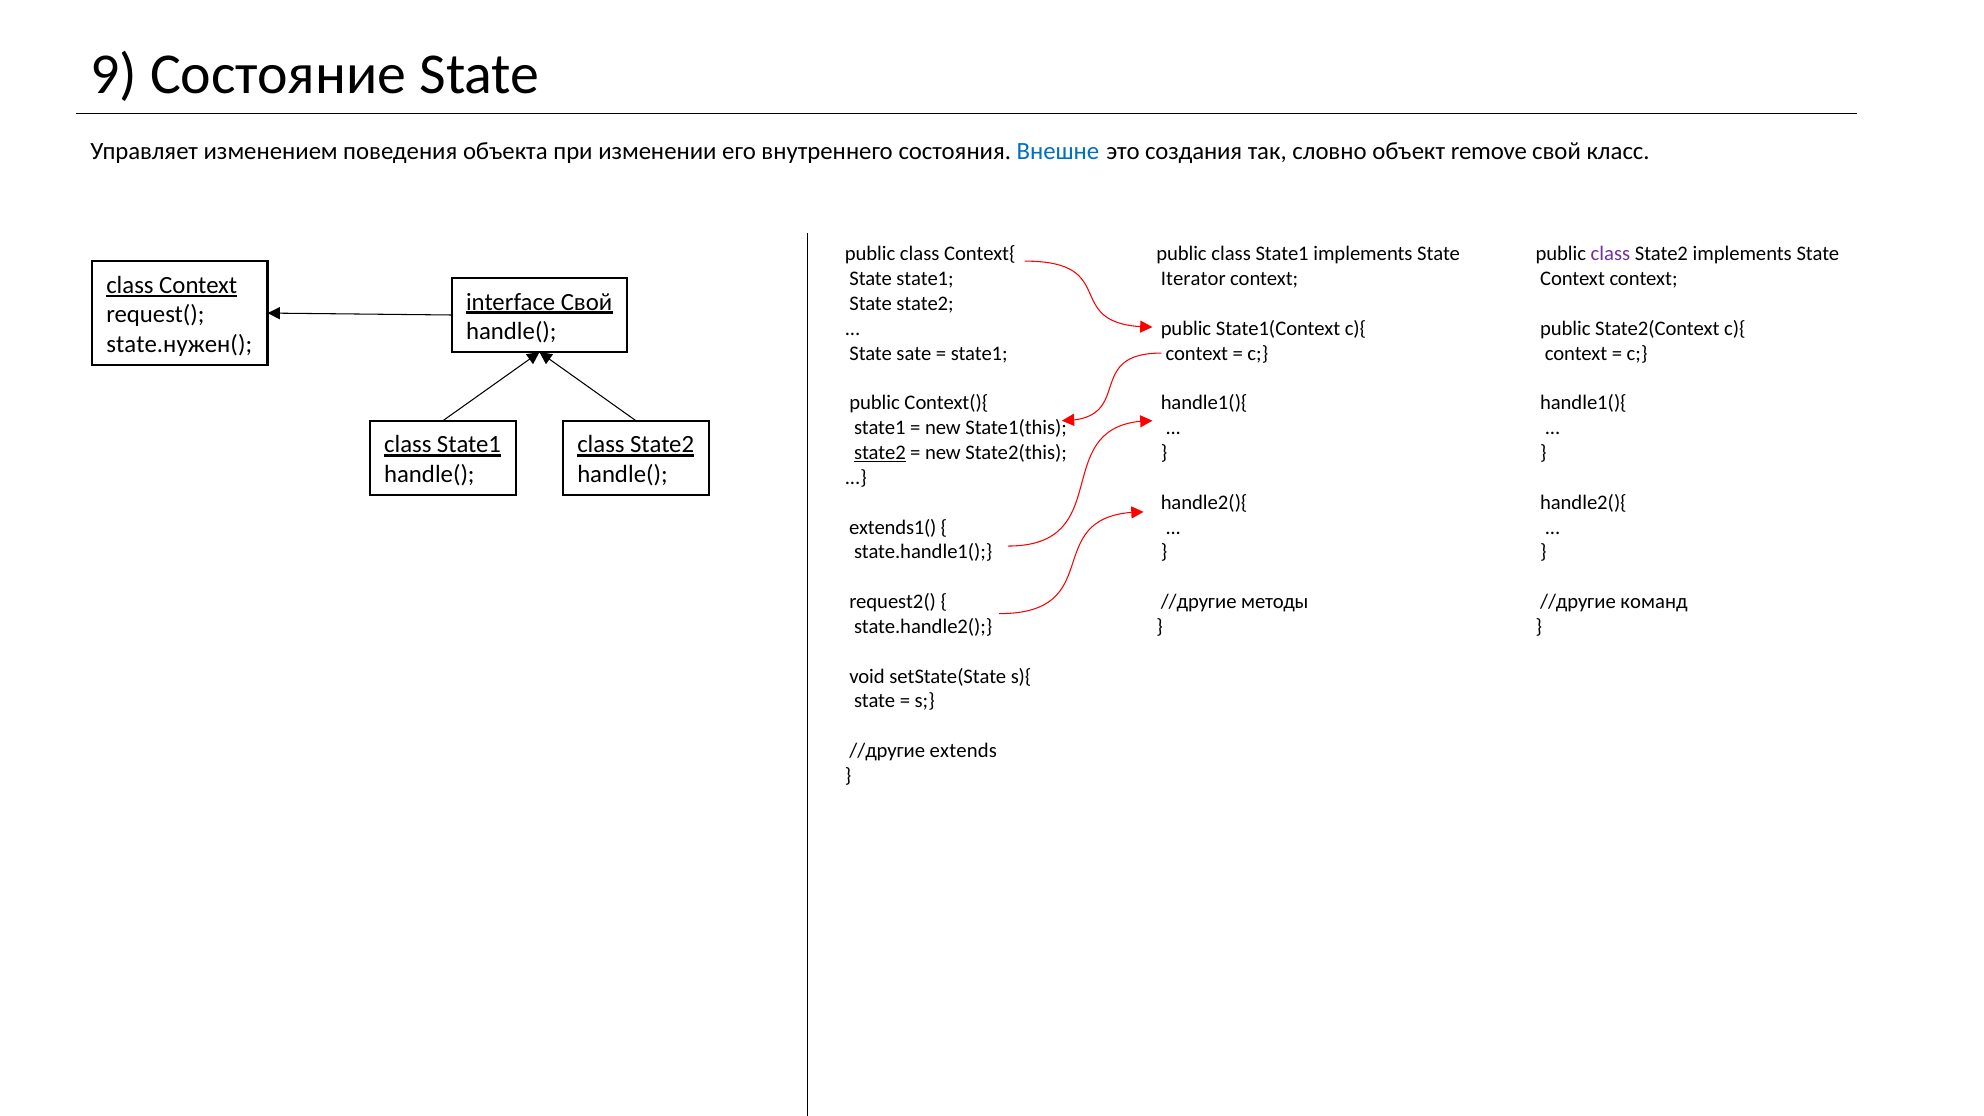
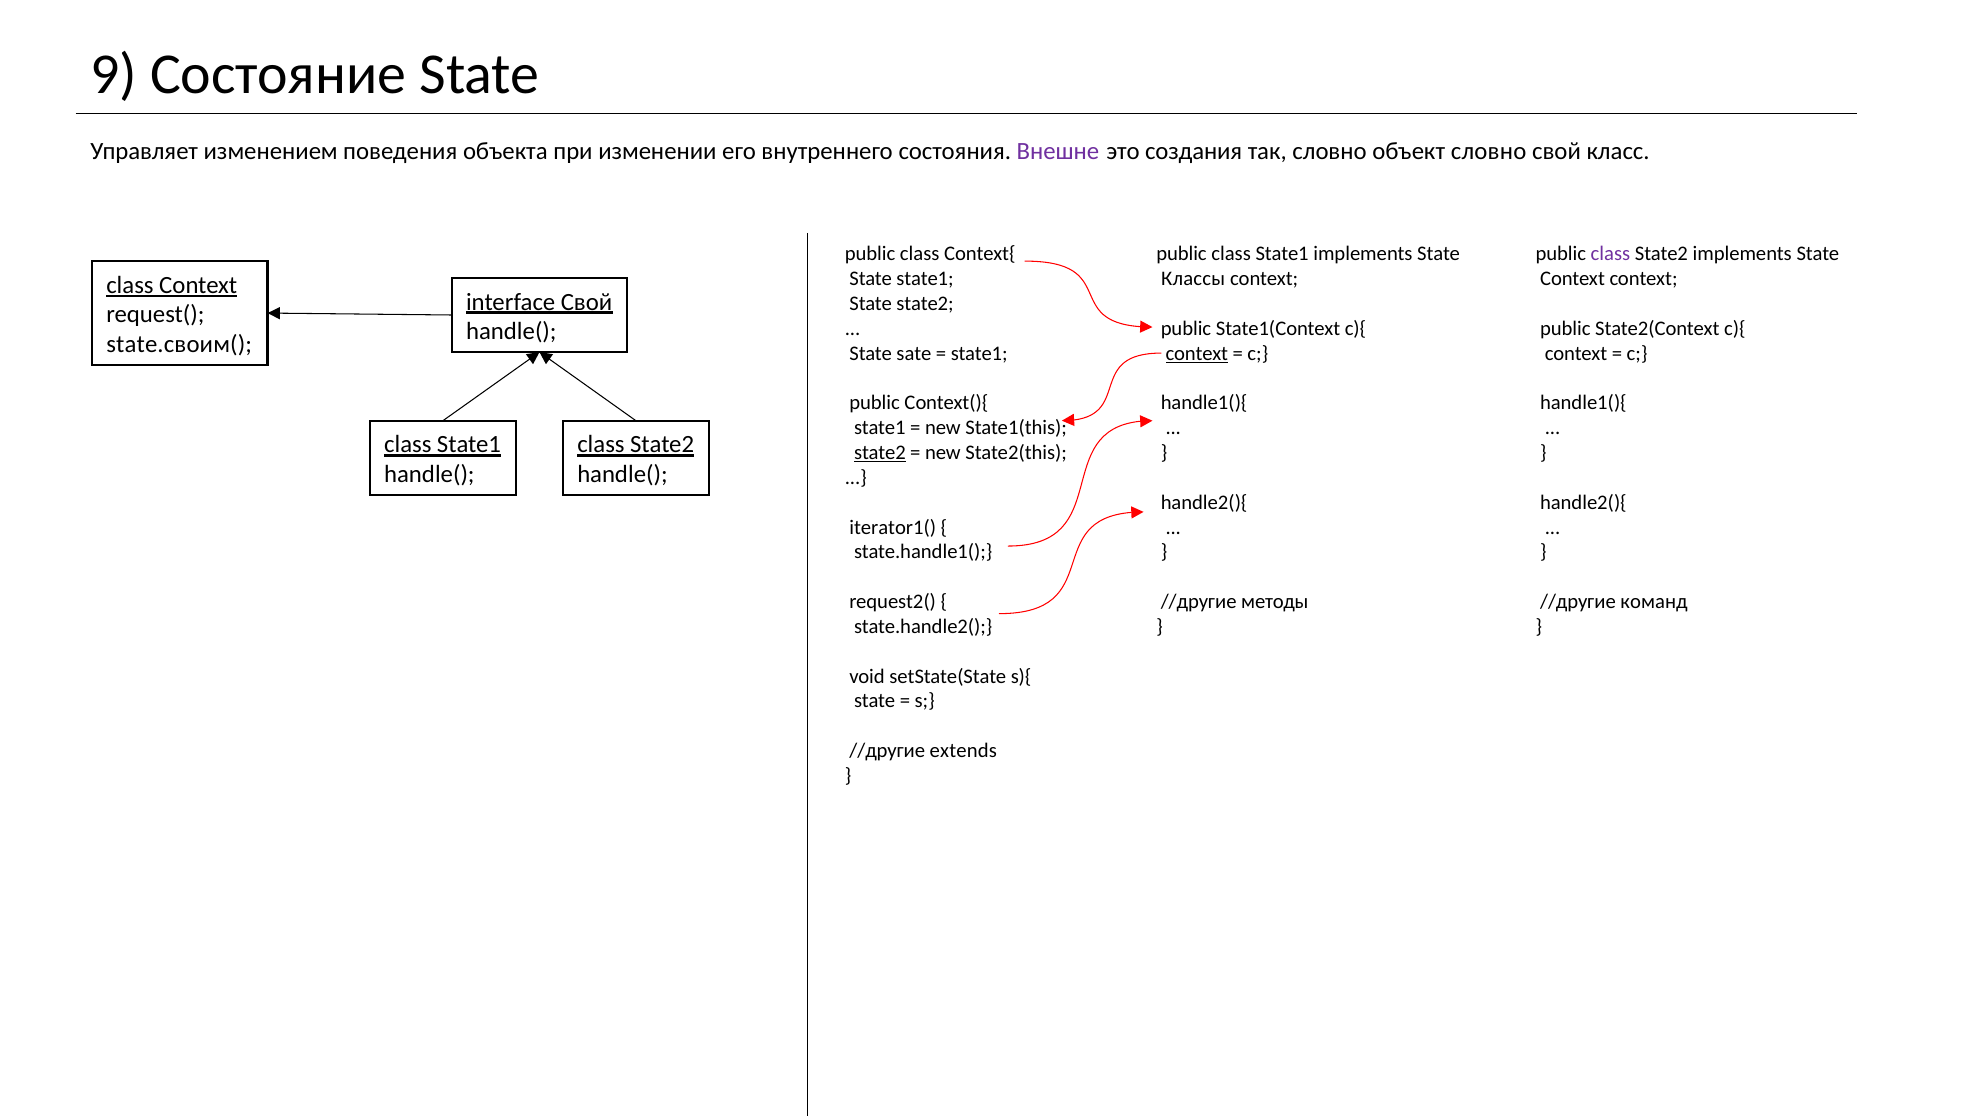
Внешне colour: blue -> purple (1058, 152)
объект remove: remove -> словно (1489, 152)
Iterator: Iterator -> Классы (1193, 279)
state.нужен(: state.нужен( -> state.своим( (179, 345)
context underline: none -> present (1197, 353)
extends1(: extends1( -> iterator1( (893, 527)
